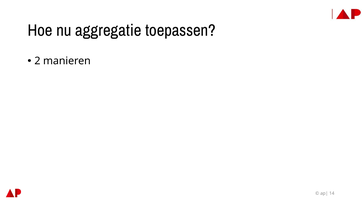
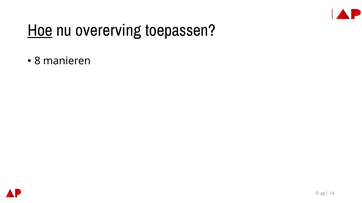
Hoe underline: none -> present (40, 30)
aggregatie: aggregatie -> overerving (108, 30)
2: 2 -> 8 (37, 61)
